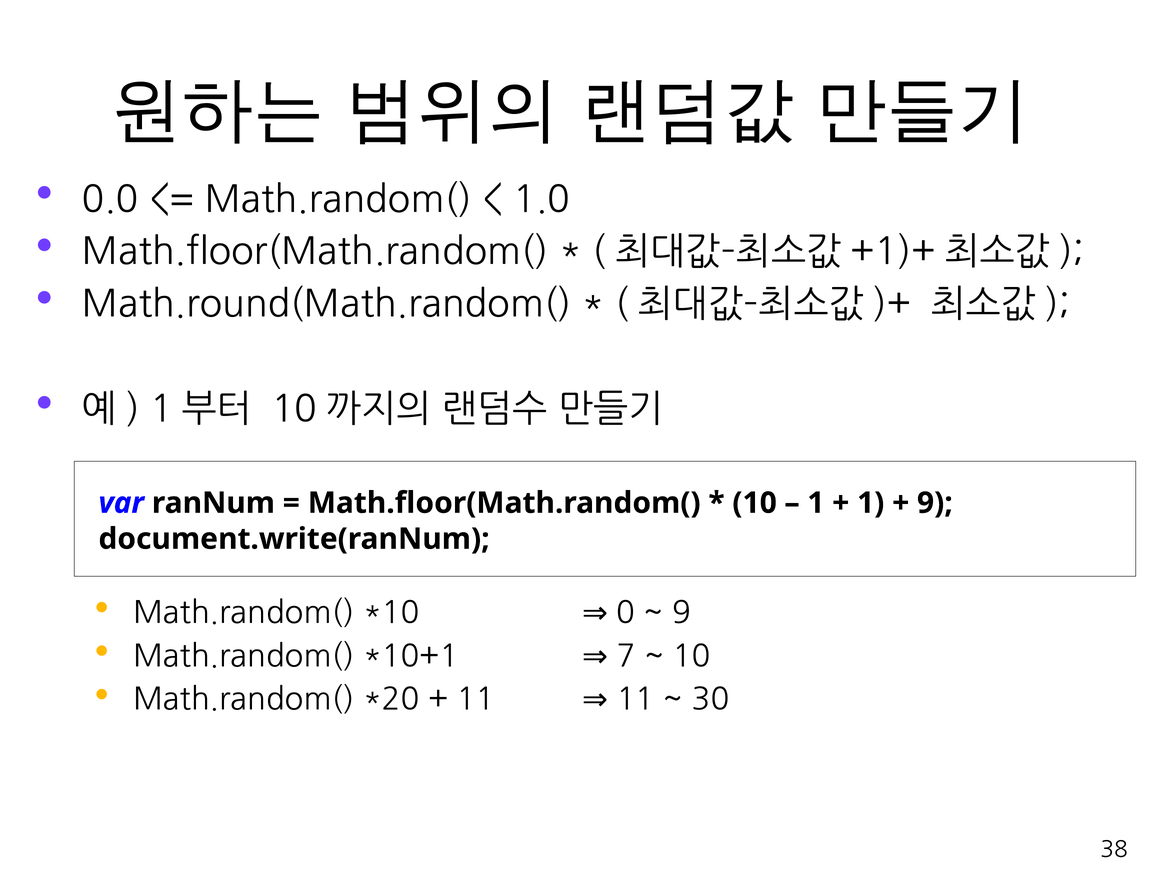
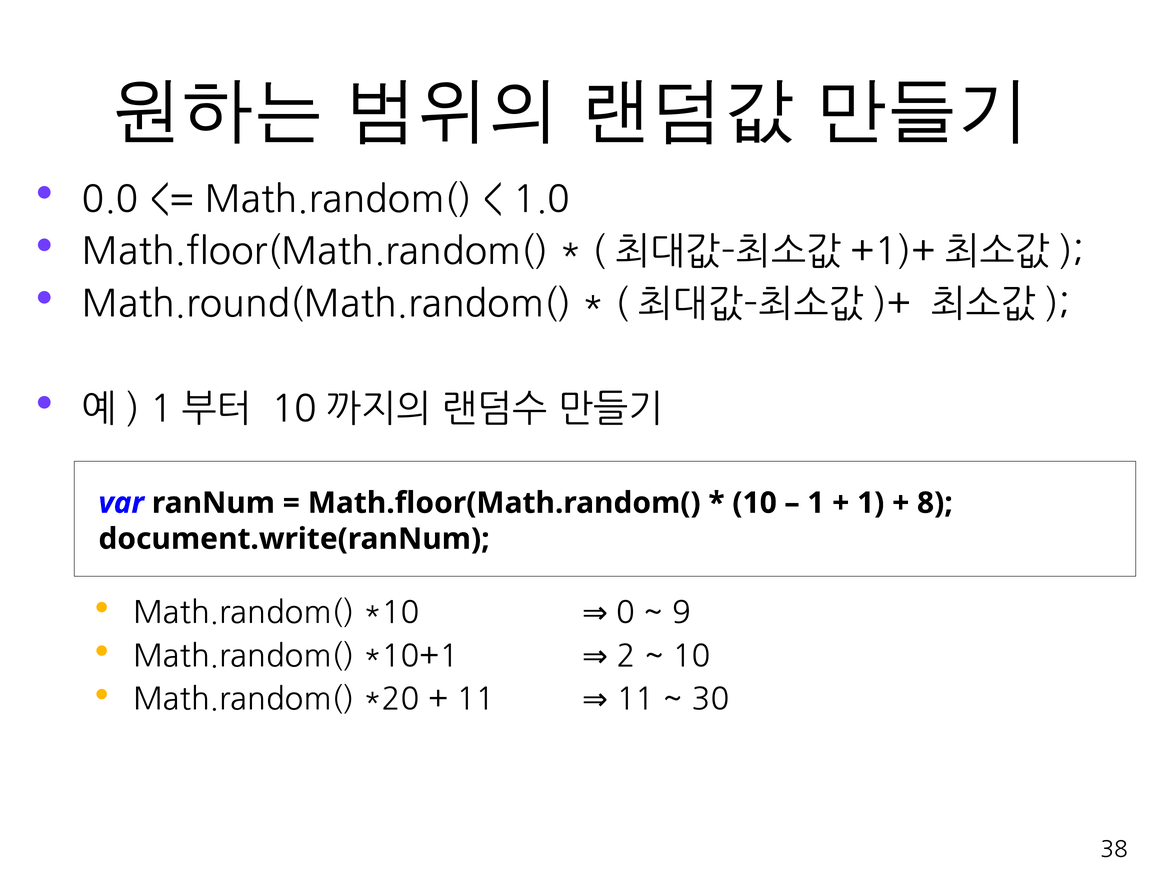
9: 9 -> 8 (935, 503)
7: 7 -> 2 (626, 657)
